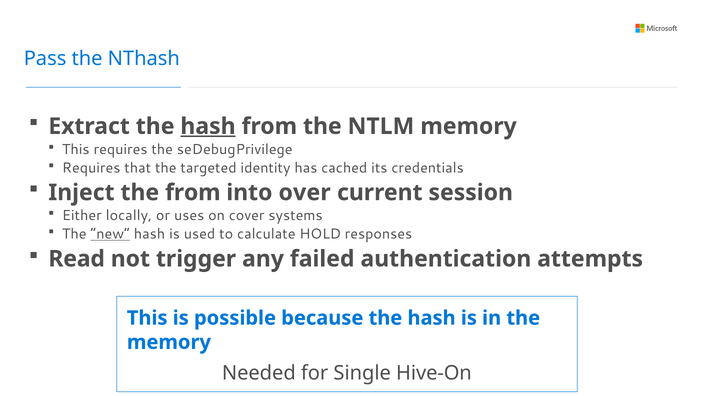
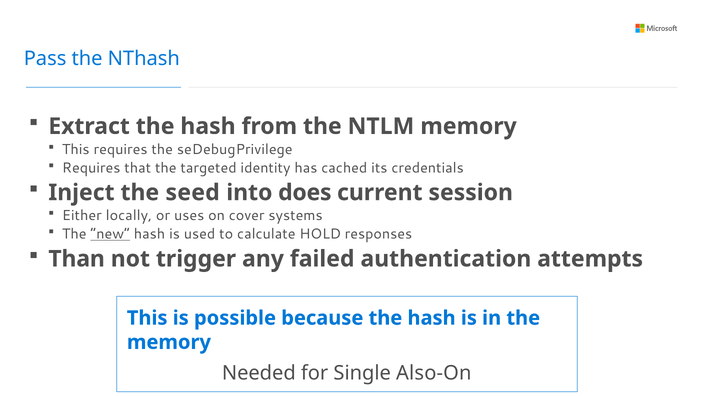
hash underline: present -> none (208, 126)
the from: from -> seed (193, 192)
over: over -> does (305, 192)
Read: Read -> Than (77, 258)
Hive-On: Hive-On -> Also-On (434, 372)
